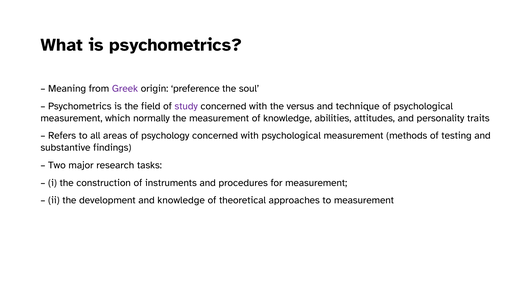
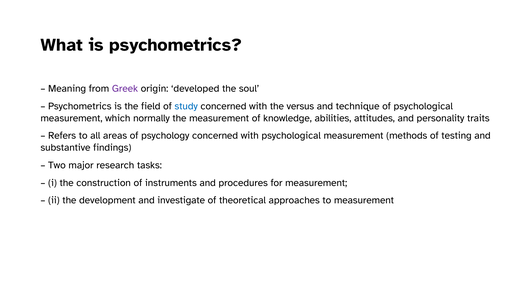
preference: preference -> developed (195, 88)
study colour: purple -> blue (186, 106)
and knowledge: knowledge -> investigate (181, 200)
